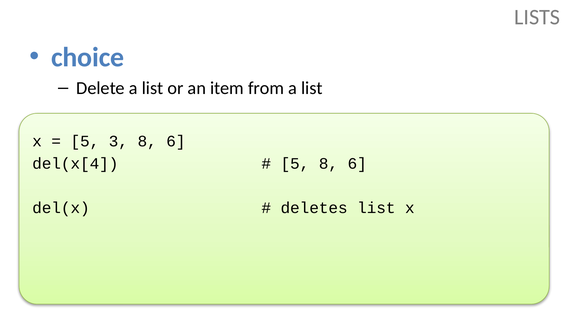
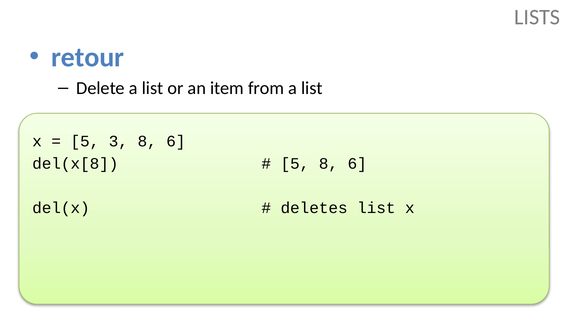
choice: choice -> retour (88, 57)
del(x[4: del(x[4 -> del(x[8 (75, 164)
